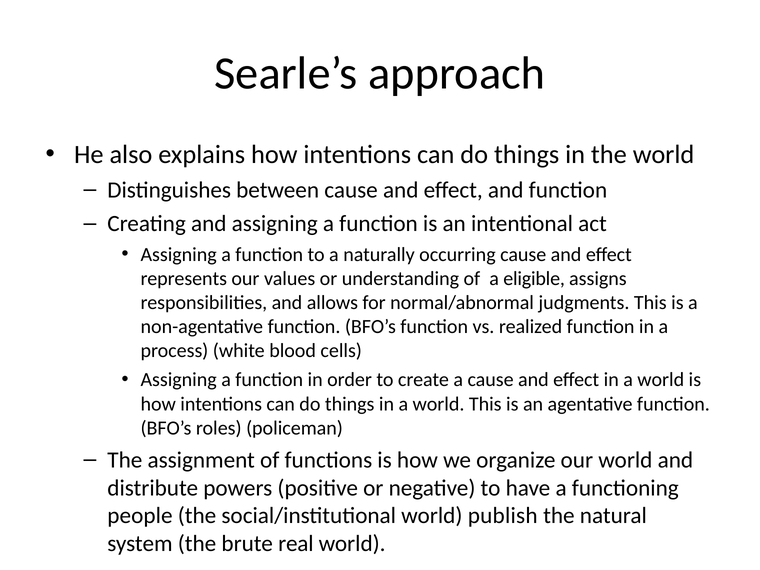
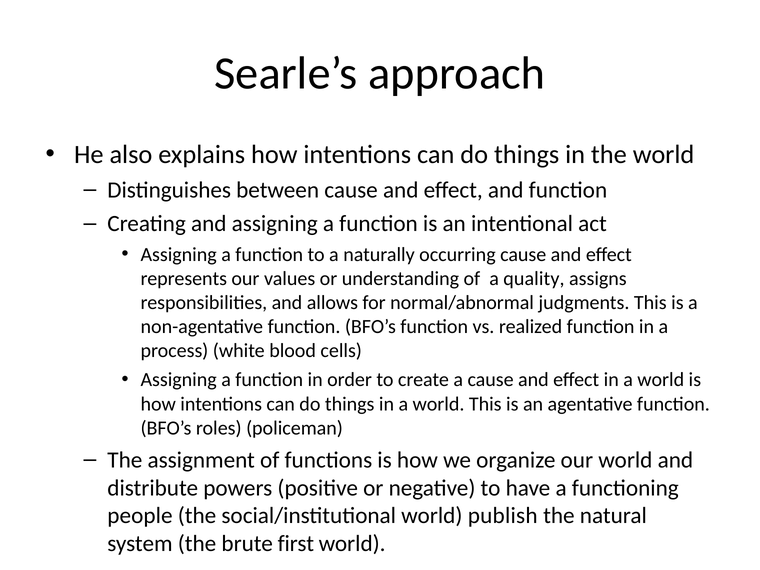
eligible: eligible -> quality (534, 279)
real: real -> first (296, 544)
